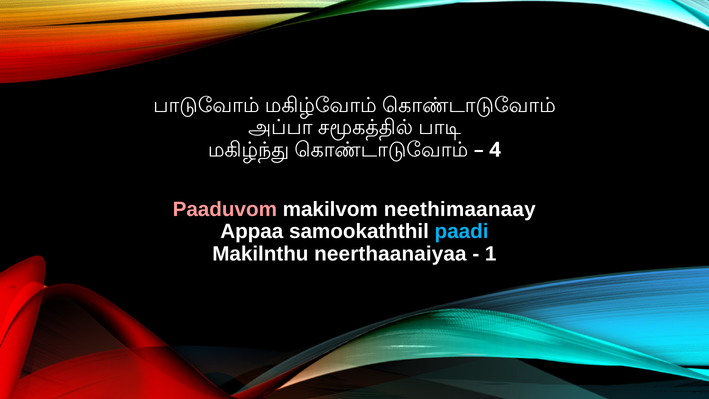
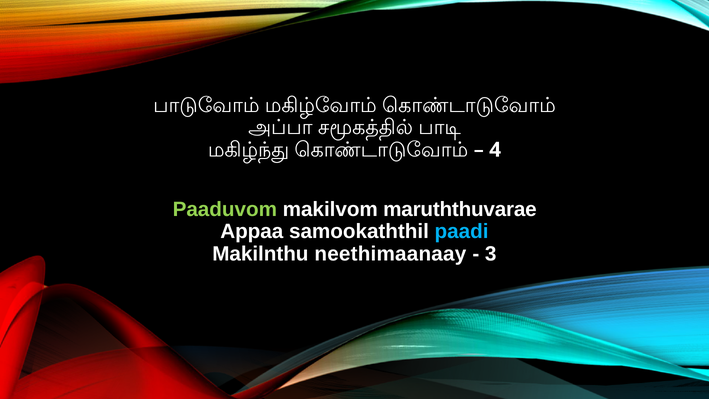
Paaduvom colour: pink -> light green (225, 209)
neethimaanaay: neethimaanaay -> maruththuvarae (460, 209)
neerthaanaiyaa: neerthaanaiyaa -> neethimaanaay (390, 254)
1: 1 -> 3 (491, 254)
